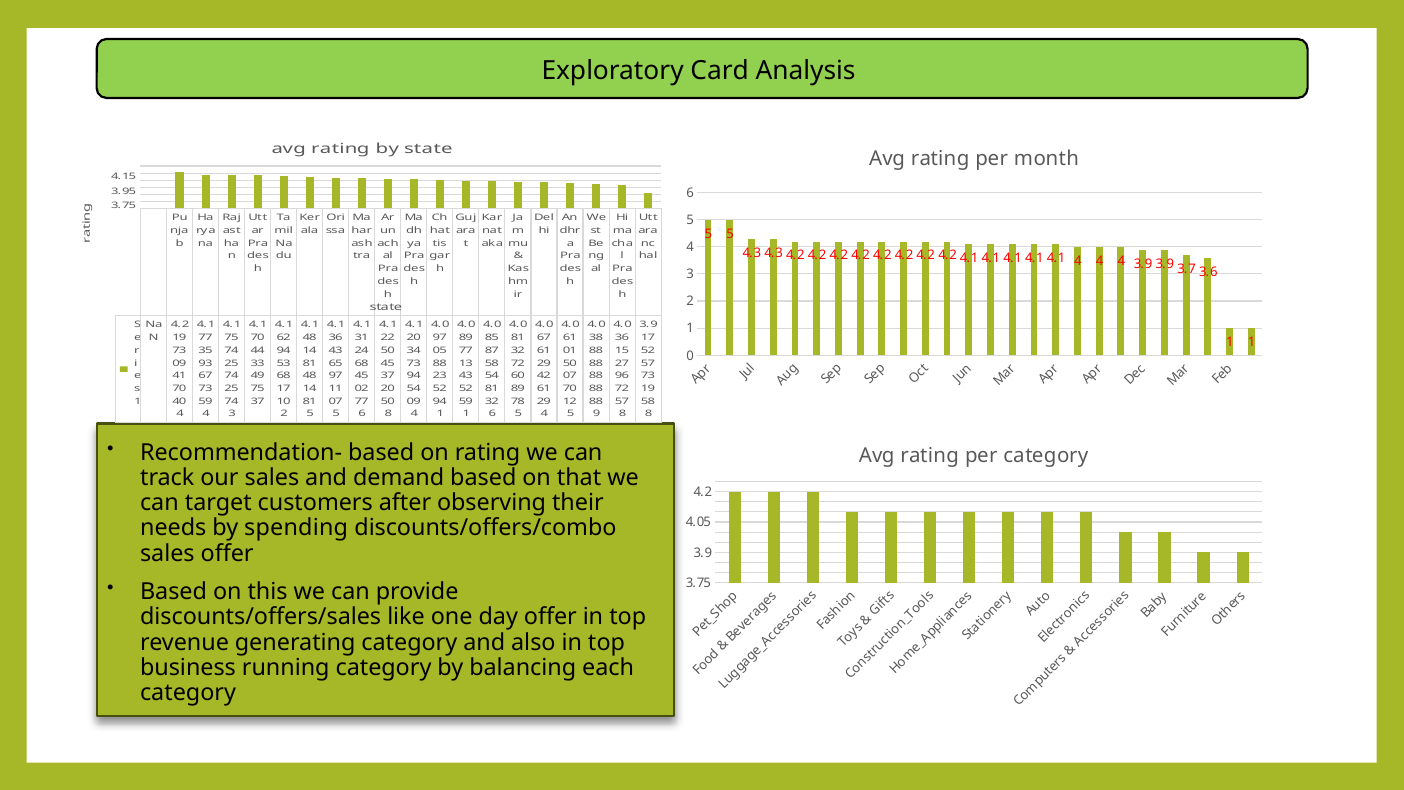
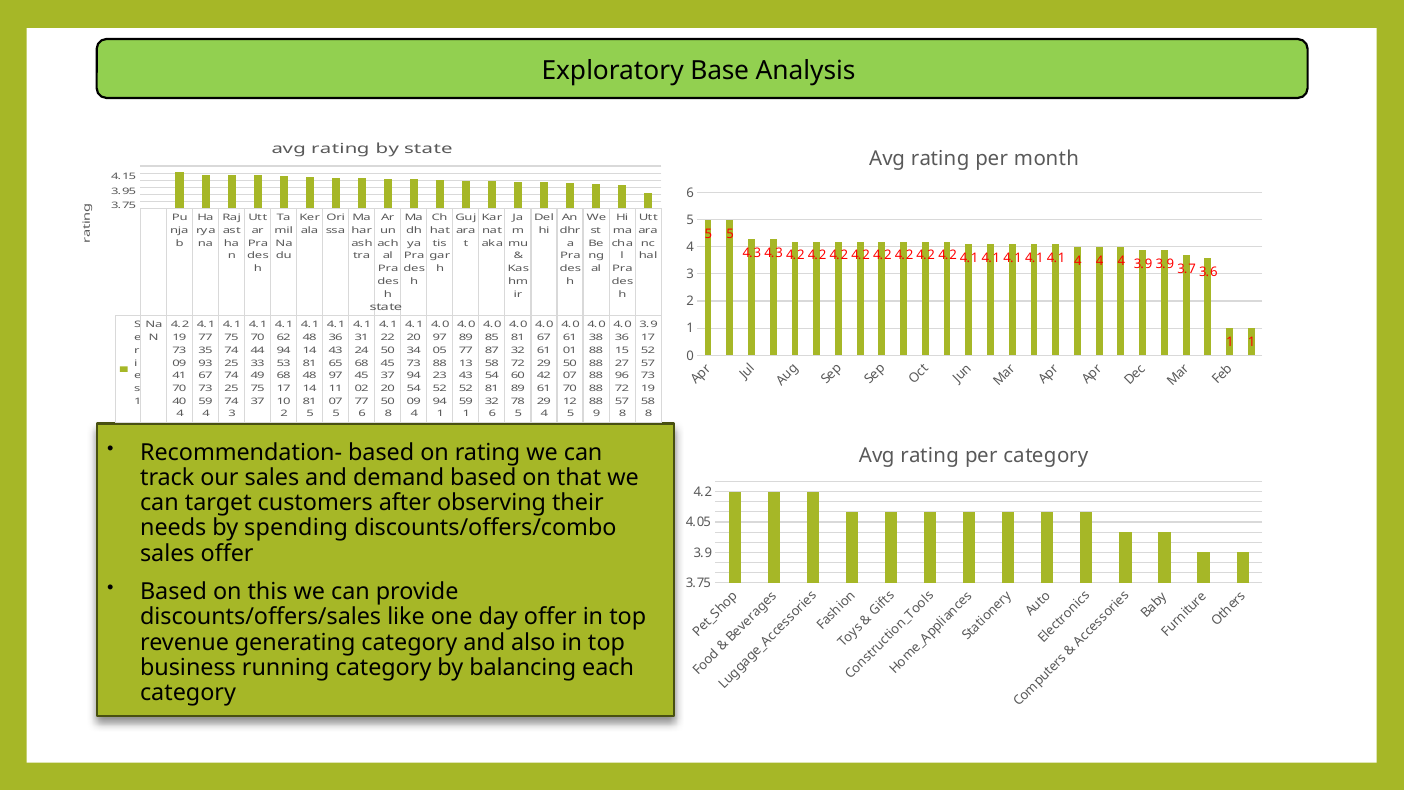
Card: Card -> Base (720, 70)
